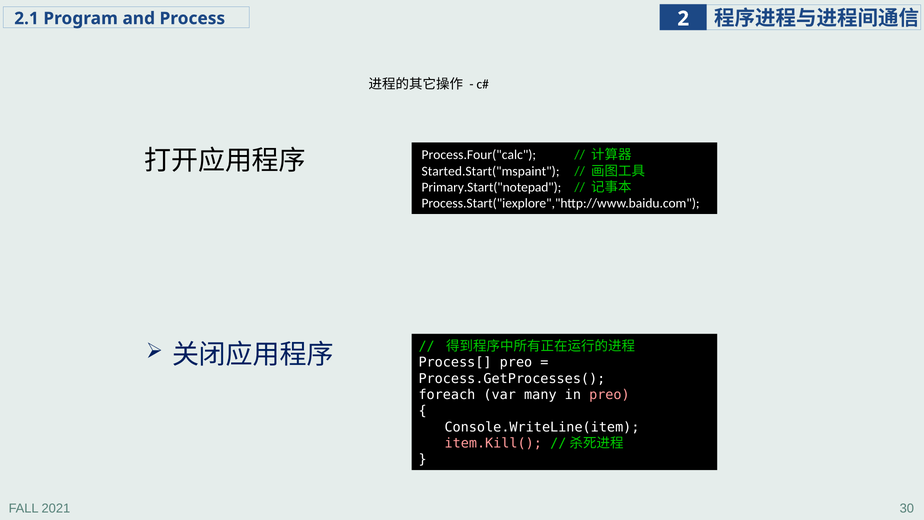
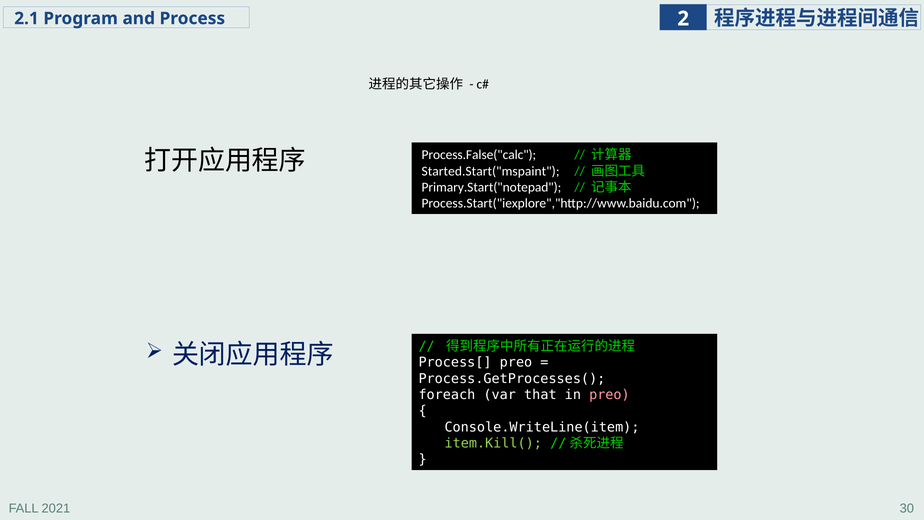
Process.Four("calc: Process.Four("calc -> Process.False("calc (479, 155)
many: many -> that (540, 395)
item.Kill( colour: pink -> light green (493, 443)
